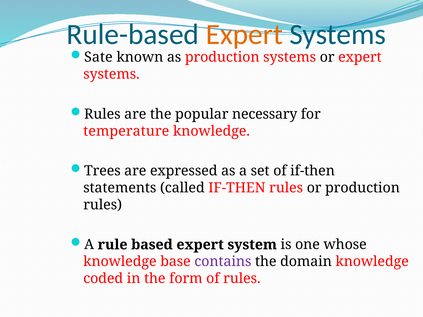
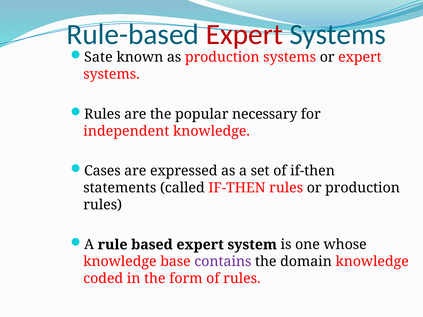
Expert colour: orange -> red (244, 34)
temperature: temperature -> independent (126, 131)
Trees: Trees -> Cases (102, 171)
